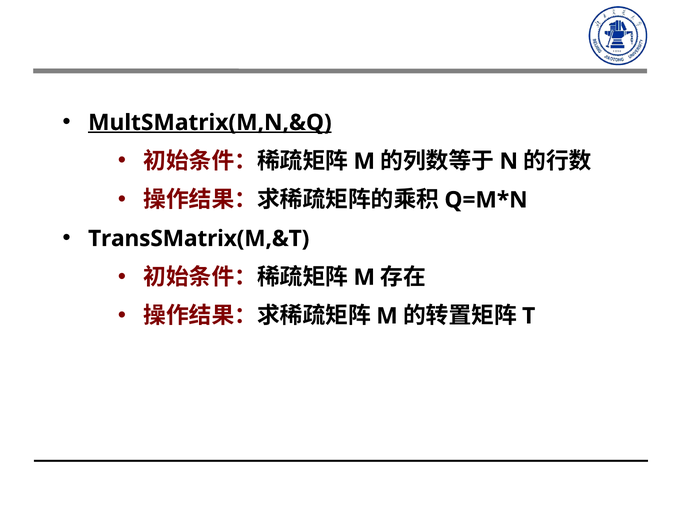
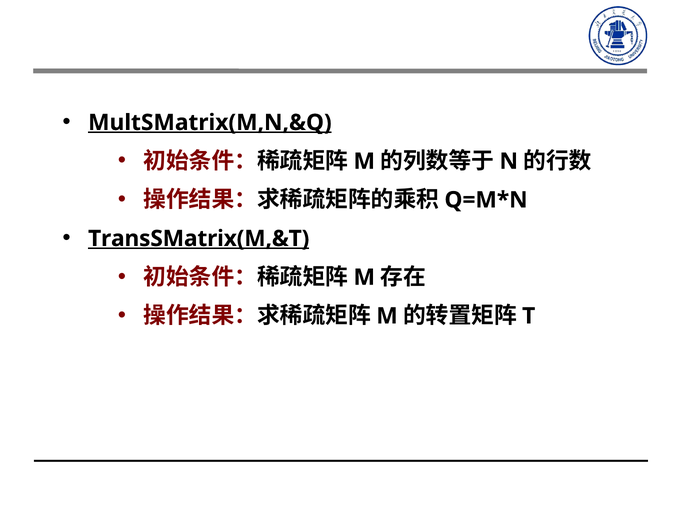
TransSMatrix(M,&T underline: none -> present (199, 238)
